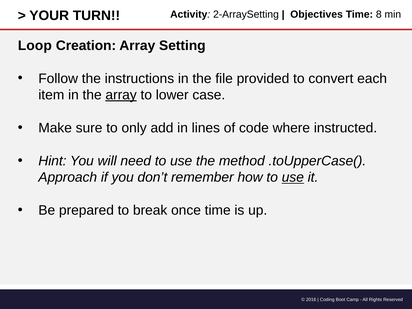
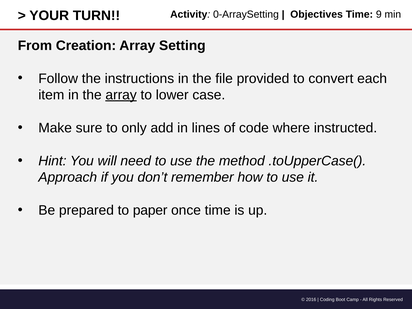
2-ArraySetting: 2-ArraySetting -> 0-ArraySetting (246, 15)
8: 8 -> 9 (379, 15)
Loop: Loop -> From (35, 46)
use underline: present -> none (293, 177)
break: break -> paper (150, 210)
